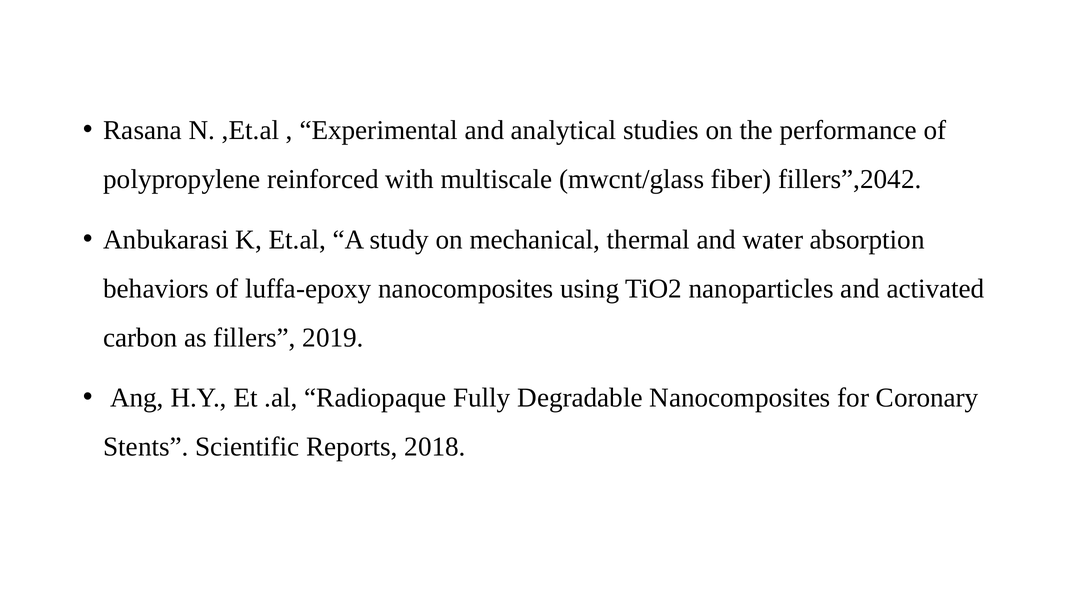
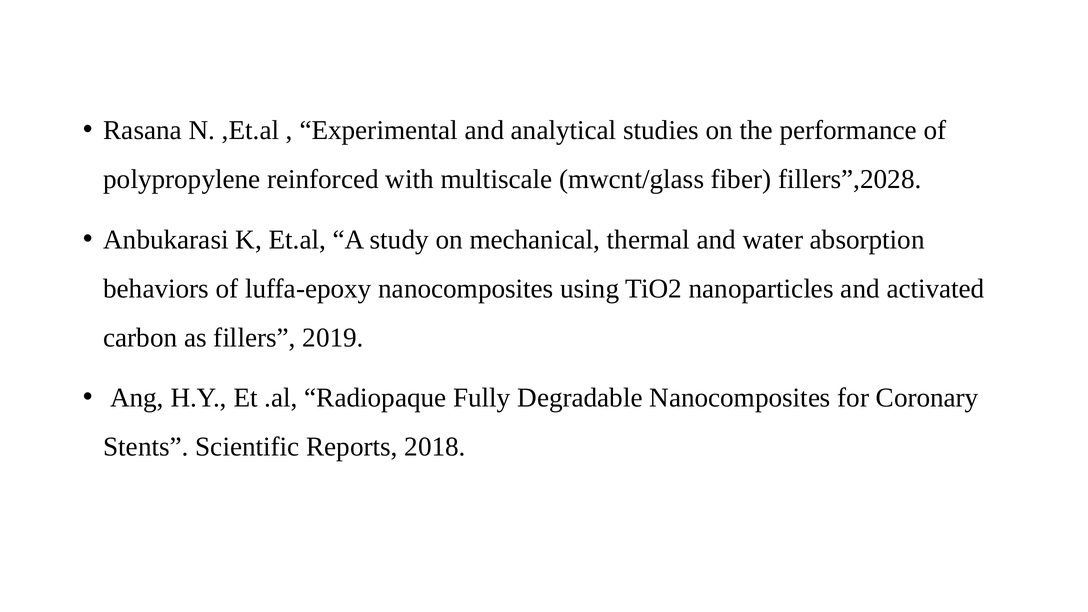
fillers”,2042: fillers”,2042 -> fillers”,2028 (850, 179)
